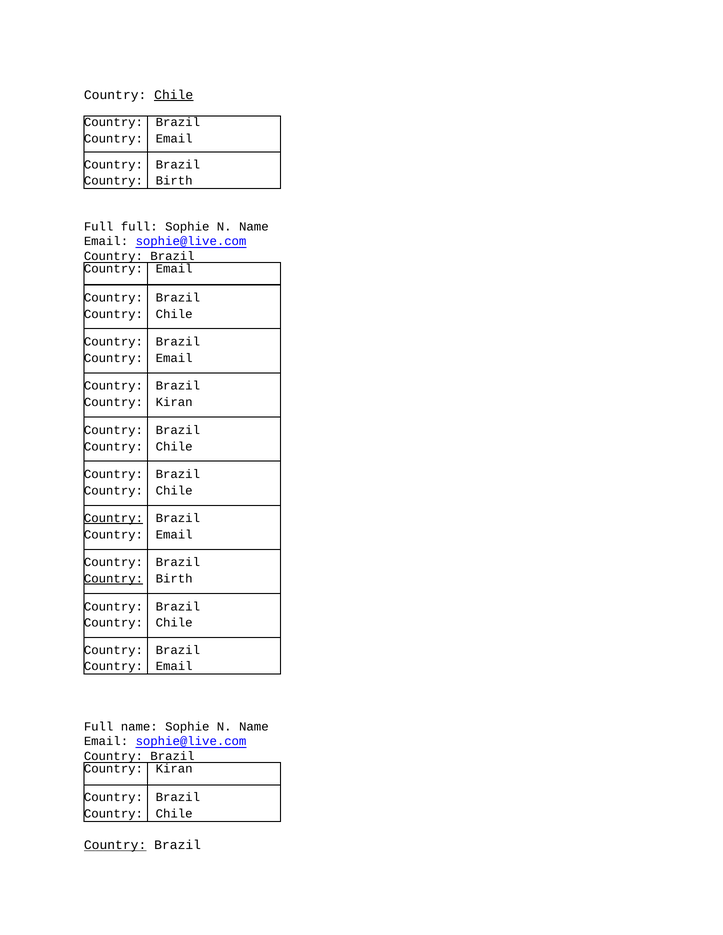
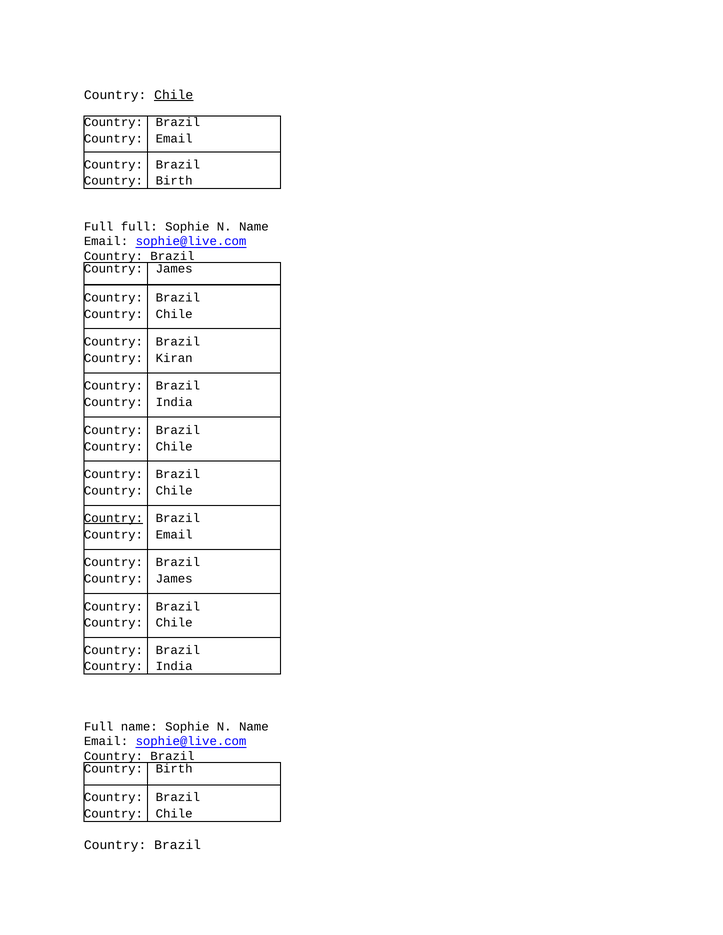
Country Email: Email -> James (174, 269)
Email: Email -> Kiran (174, 358)
Kiran: Kiran -> India (174, 403)
Country underline: present -> none (113, 579)
Birth: Birth -> James (174, 579)
Email: Email -> India (174, 667)
Country Kiran: Kiran -> Birth (174, 769)
Country underline: present -> none (115, 846)
